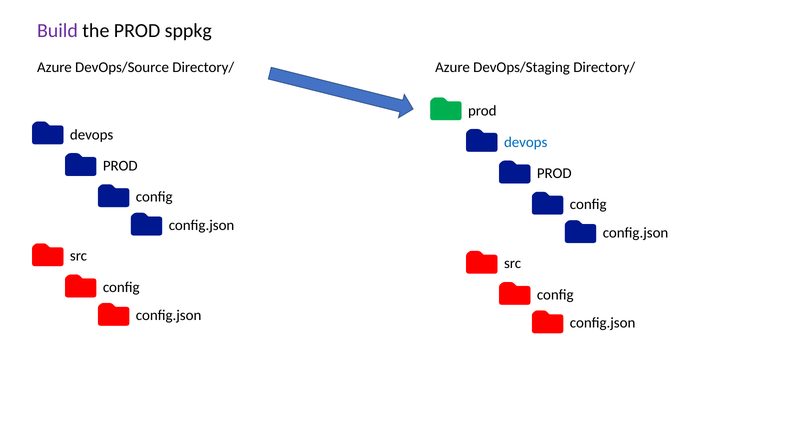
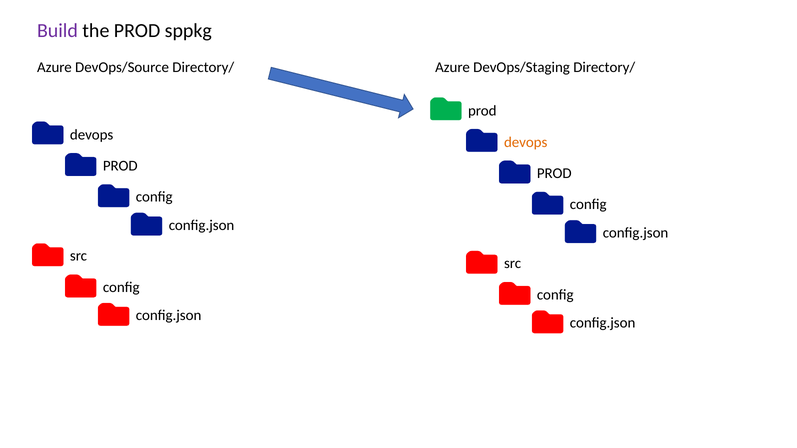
devops colour: blue -> orange (526, 143)
